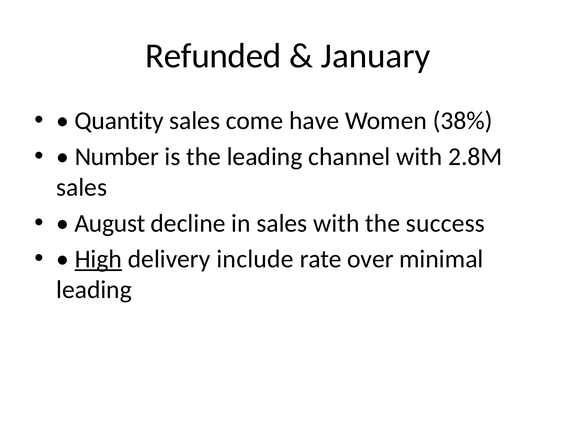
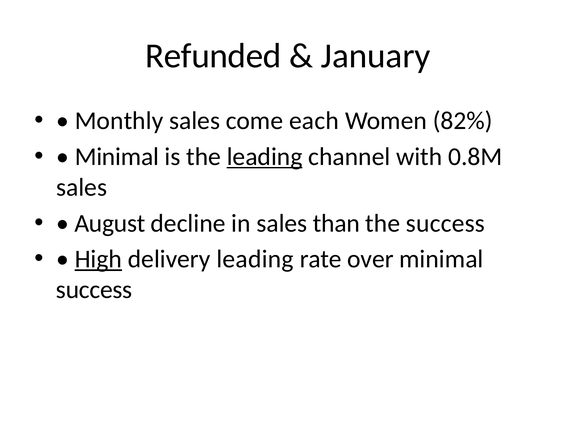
Quantity: Quantity -> Monthly (119, 121)
have: have -> each (314, 121)
38%: 38% -> 82% (463, 121)
Number: Number -> Minimal (117, 157)
leading underline: none -> present (265, 157)
2.8M: 2.8M -> 0.8M (475, 157)
sales with: with -> than (336, 223)
delivery include: include -> leading (255, 259)
leading: leading -> success (94, 290)
